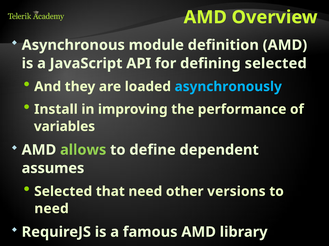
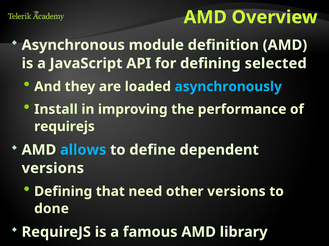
variables: variables -> requirejs (64, 127)
allows colour: light green -> light blue (83, 150)
assumes: assumes -> versions (53, 169)
Selected: Selected -> Defining (63, 192)
need: need -> done (52, 209)
